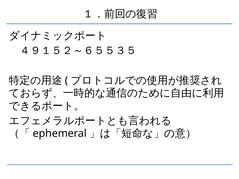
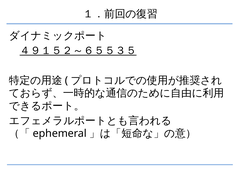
４９１５２～６５５３５ underline: none -> present (78, 51)
